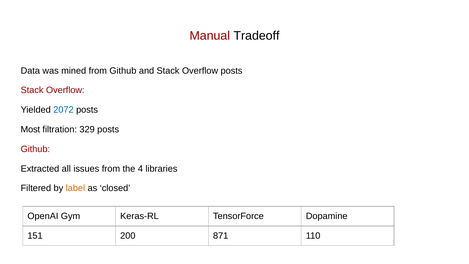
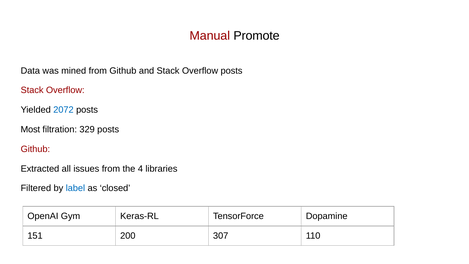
Tradeoff: Tradeoff -> Promote (257, 36)
label colour: orange -> blue (75, 188)
871: 871 -> 307 (221, 236)
